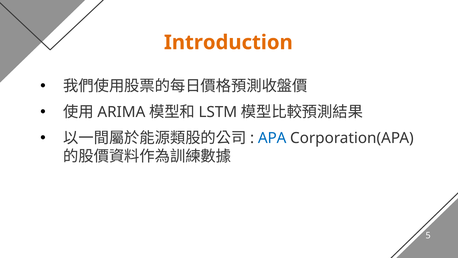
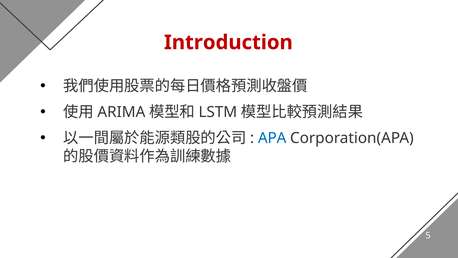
Introduction colour: orange -> red (228, 42)
